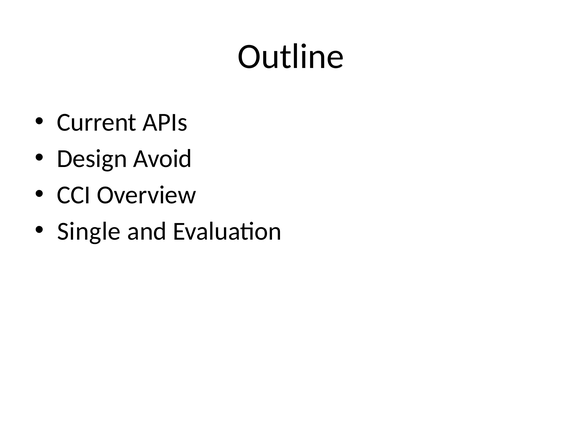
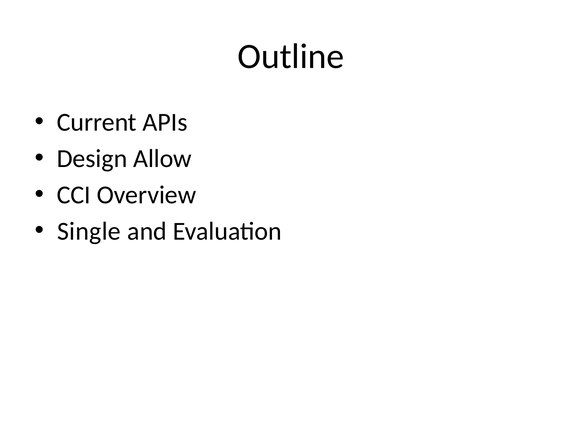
Avoid: Avoid -> Allow (162, 158)
